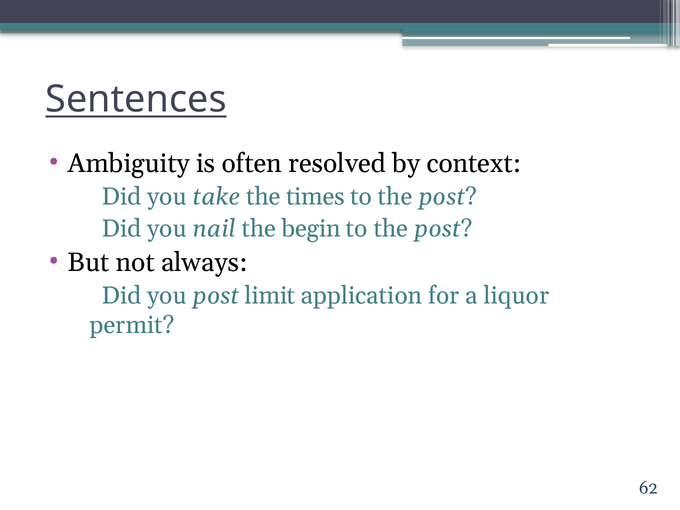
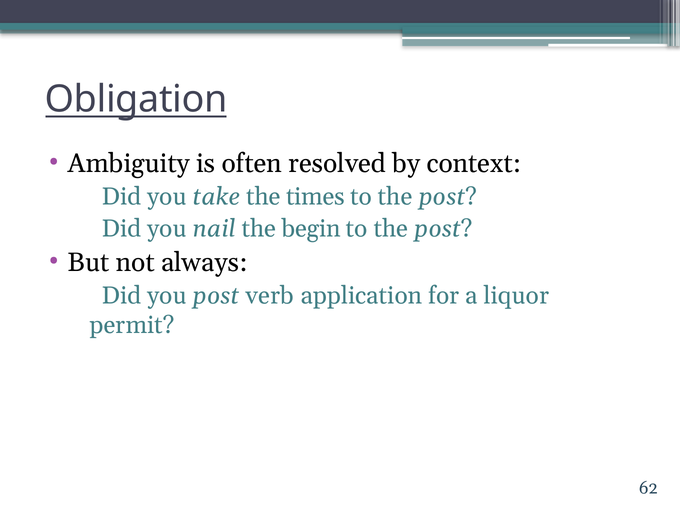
Sentences: Sentences -> Obligation (136, 99)
limit: limit -> verb (270, 296)
